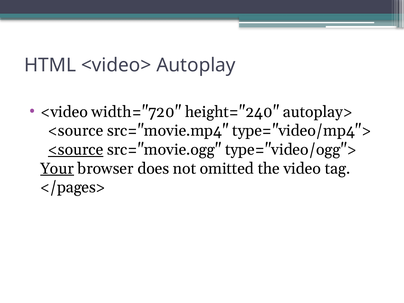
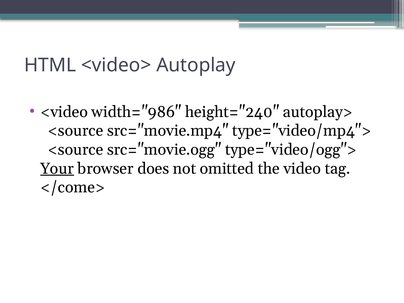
width="720: width="720 -> width="986 (136, 112)
<source underline: present -> none (76, 150)
</pages>: </pages> -> </come> (73, 187)
